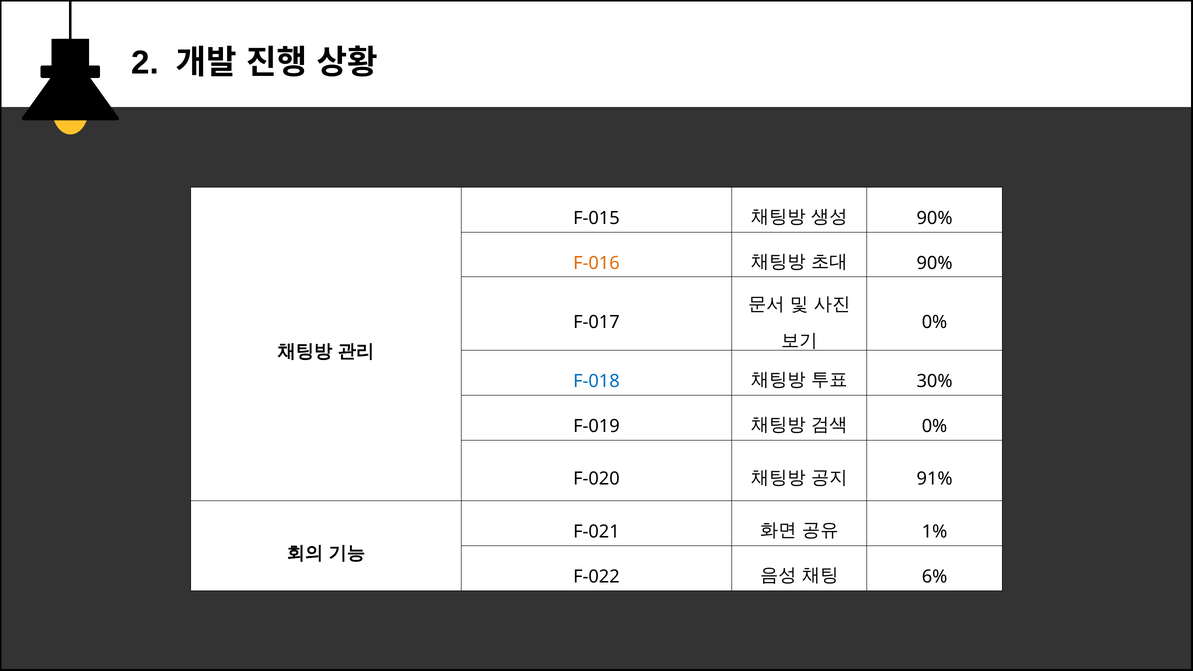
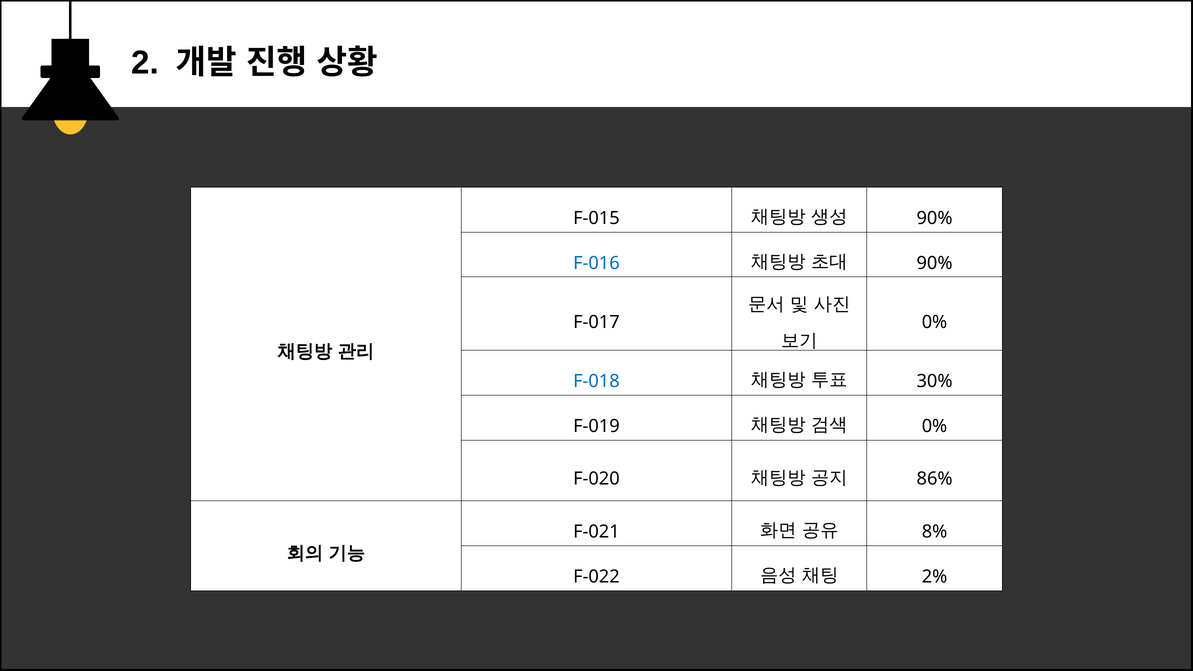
F-016 colour: orange -> blue (596, 263)
91%: 91% -> 86% (935, 479)
1%: 1% -> 8% (935, 532)
6%: 6% -> 2% (935, 577)
